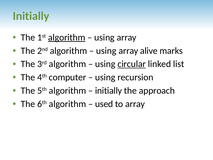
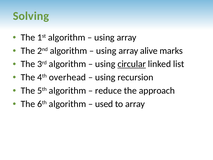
Initially: Initially -> Solving (31, 16)
algorithm underline: present -> none (67, 37)
computer: computer -> overhead (67, 77)
initially: initially -> reduce (108, 90)
